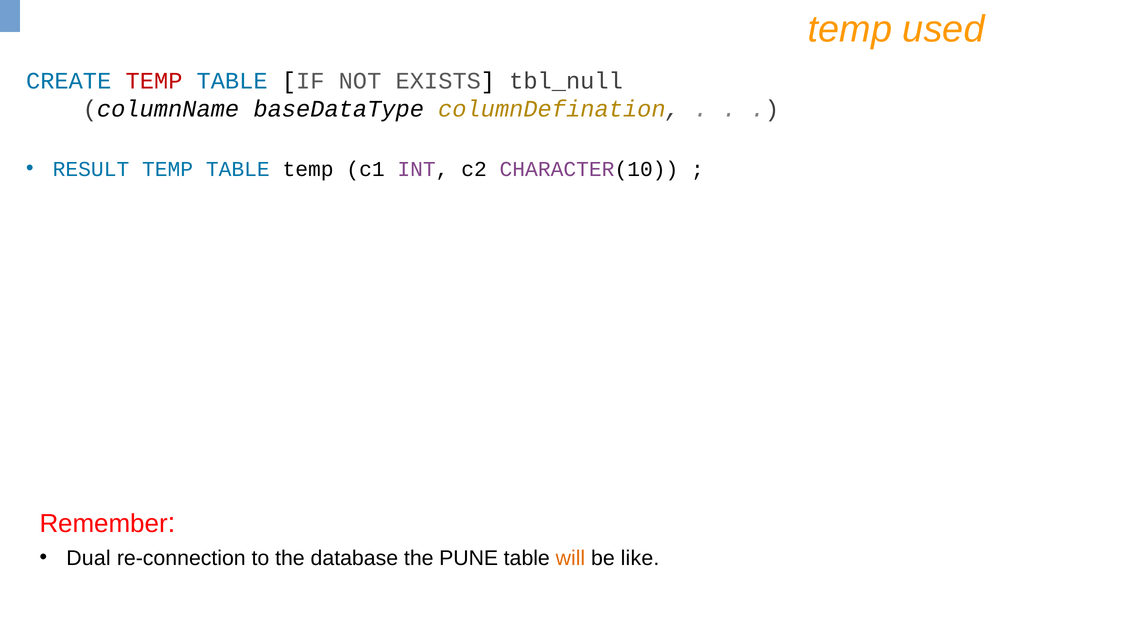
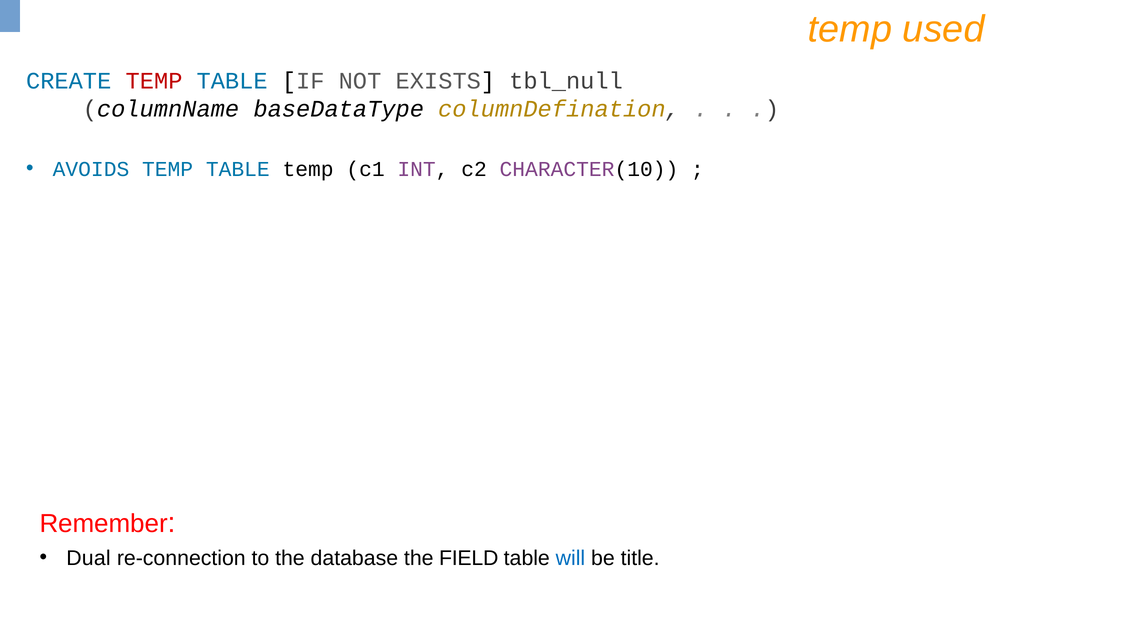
RESULT: RESULT -> AVOIDS (91, 169)
PUNE: PUNE -> FIELD (469, 558)
will colour: orange -> blue (570, 558)
like: like -> title (640, 558)
